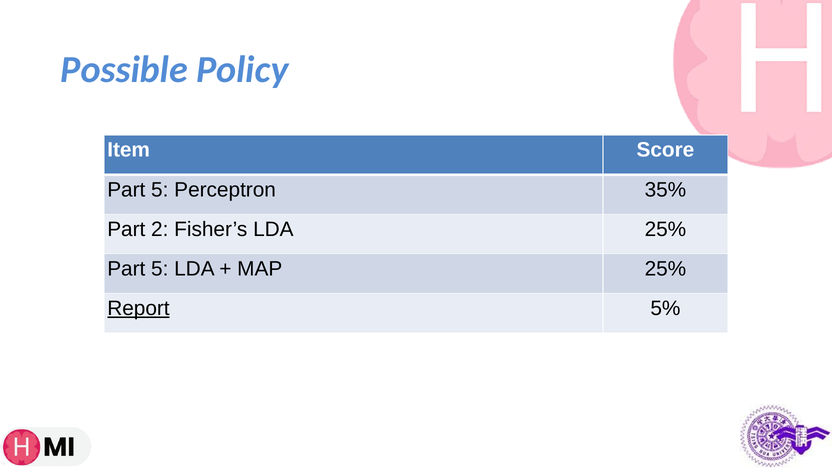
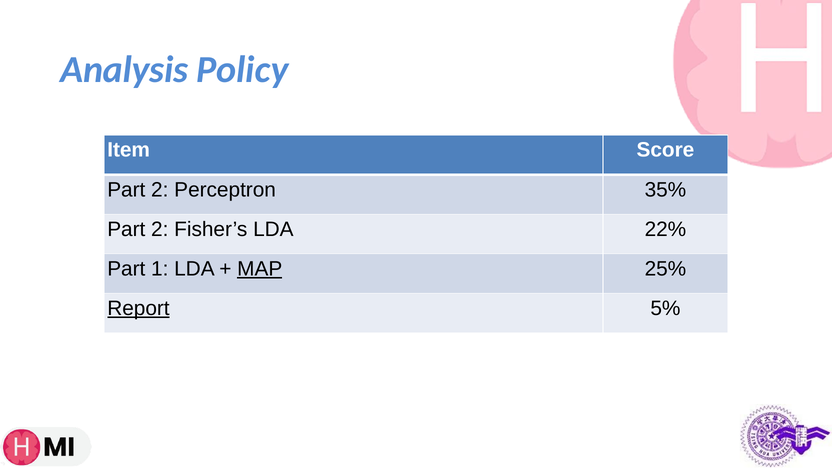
Possible: Possible -> Analysis (124, 70)
5: 5 -> 2 (160, 190)
LDA 25%: 25% -> 22% (665, 229)
5: 5 -> 1 (160, 269)
MAP underline: none -> present (260, 269)
